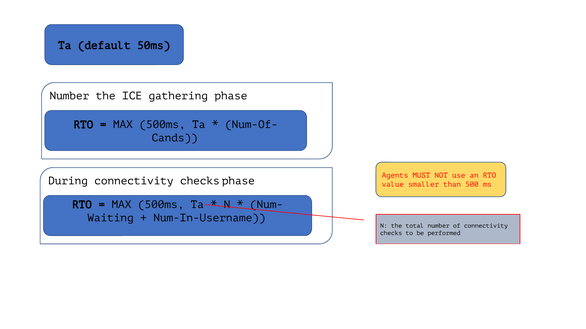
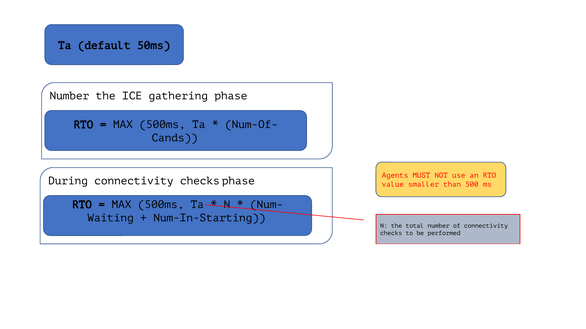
Num-In-Username: Num-In-Username -> Num-In-Starting (209, 218)
